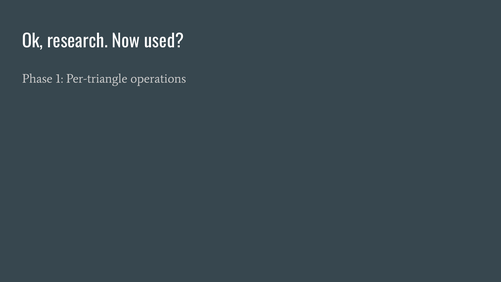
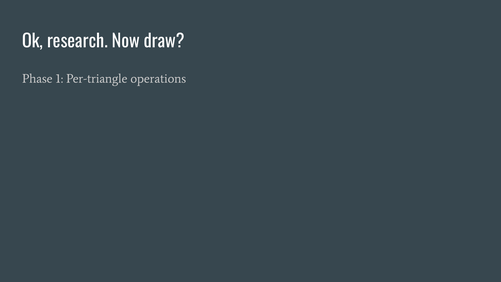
used: used -> draw (164, 42)
